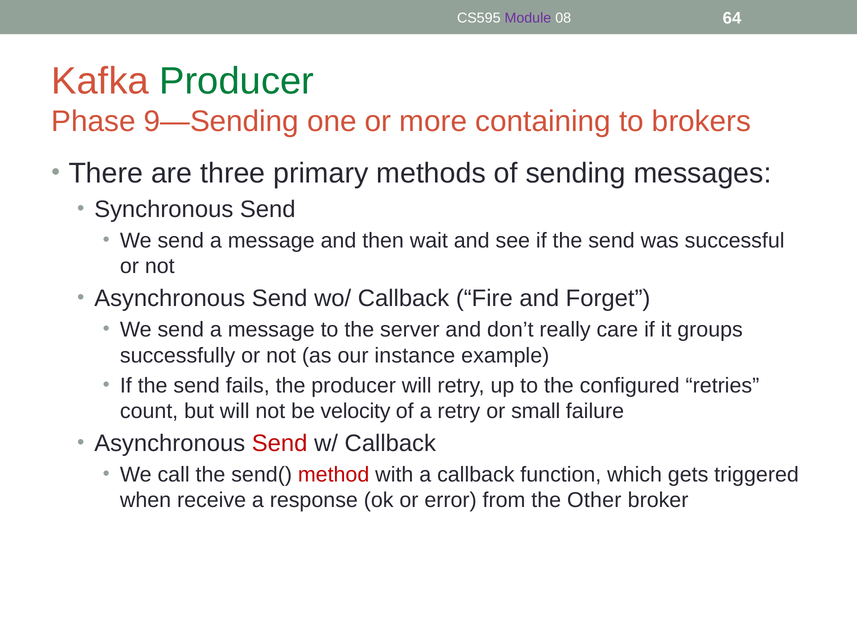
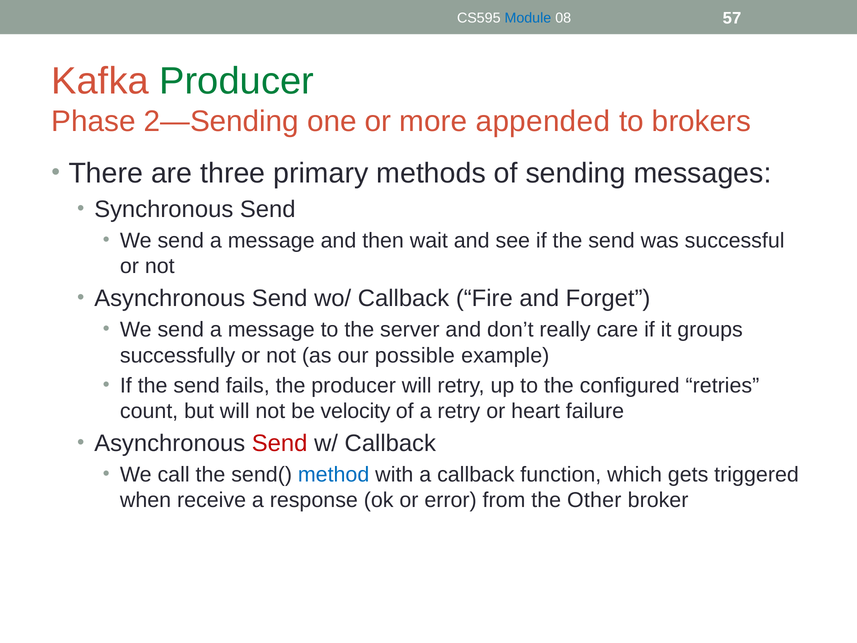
Module colour: purple -> blue (528, 18)
64: 64 -> 57 (732, 18)
9—Sending: 9—Sending -> 2—Sending (221, 121)
containing: containing -> appended (543, 121)
instance: instance -> possible (415, 355)
small: small -> heart (536, 411)
method colour: red -> blue (334, 474)
